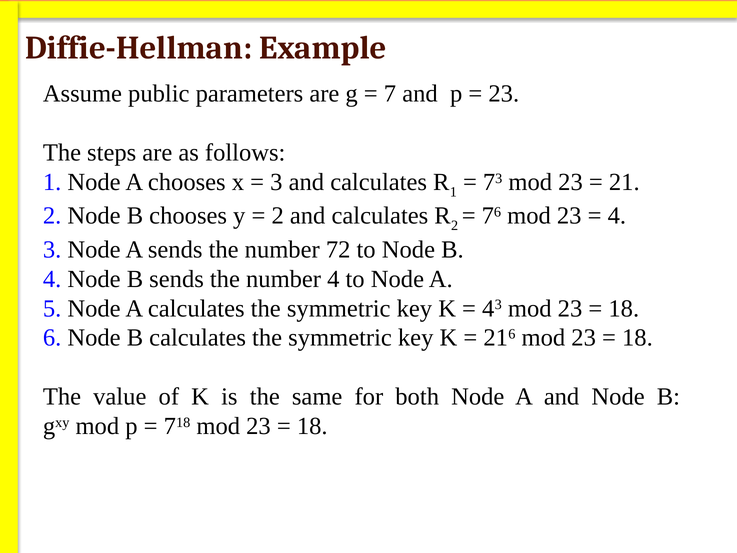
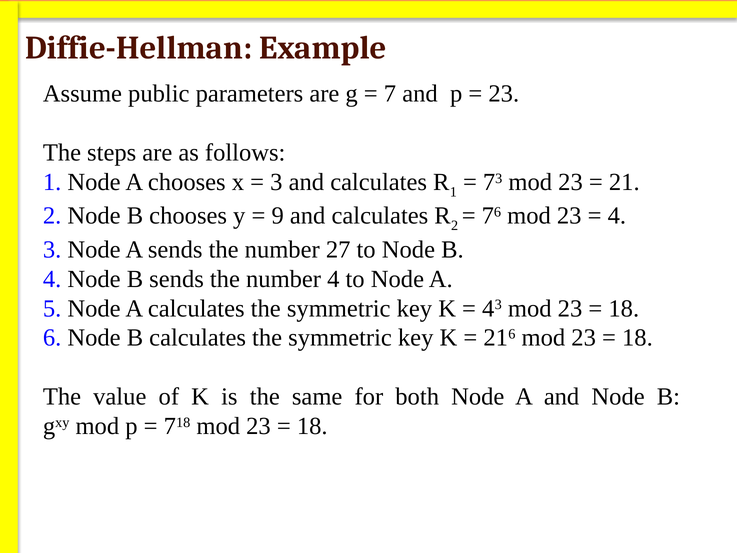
2: 2 -> 9 (278, 216)
72: 72 -> 27 (338, 249)
